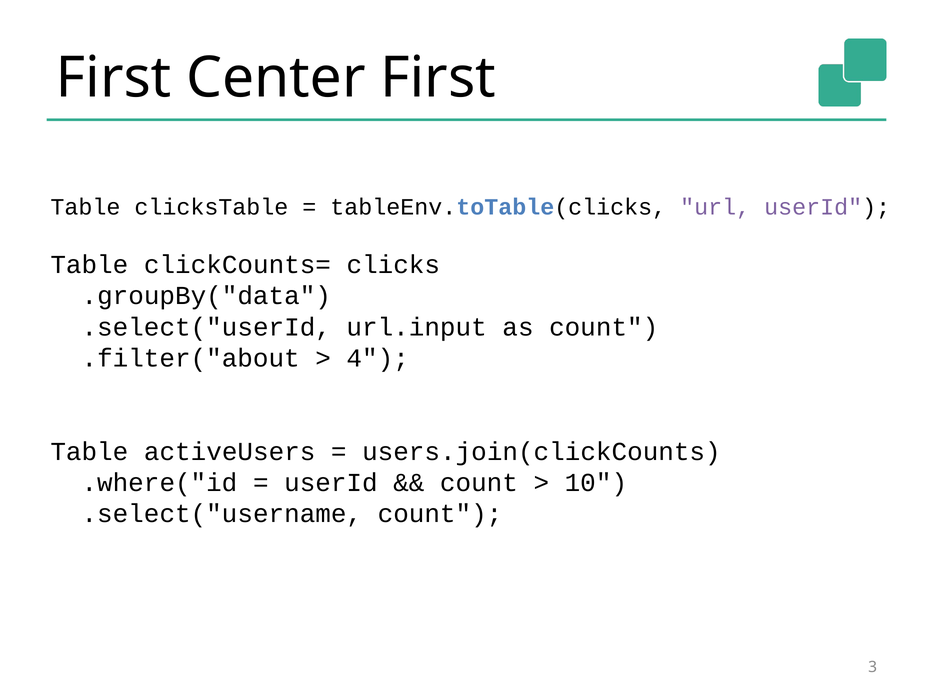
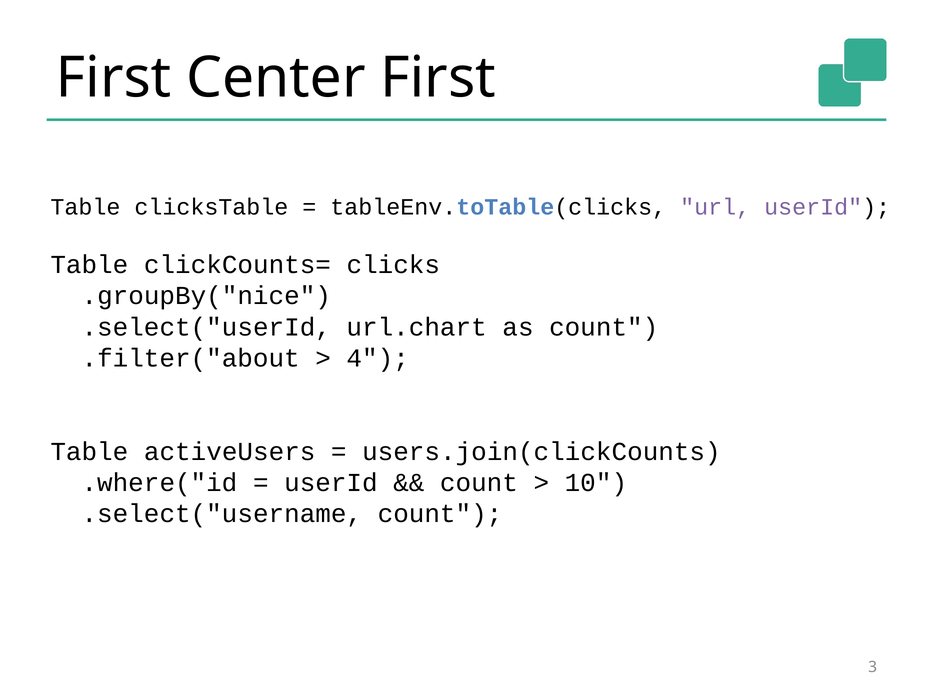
.groupBy("data: .groupBy("data -> .groupBy("nice (206, 296)
url.input: url.input -> url.chart (417, 327)
